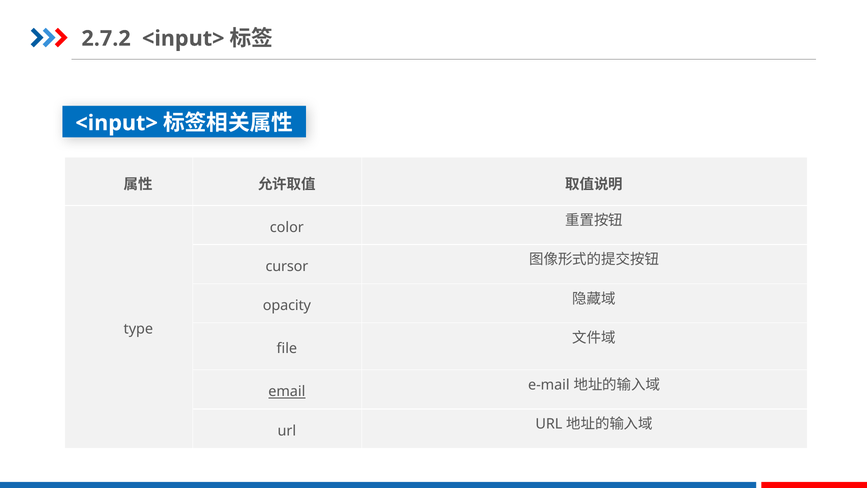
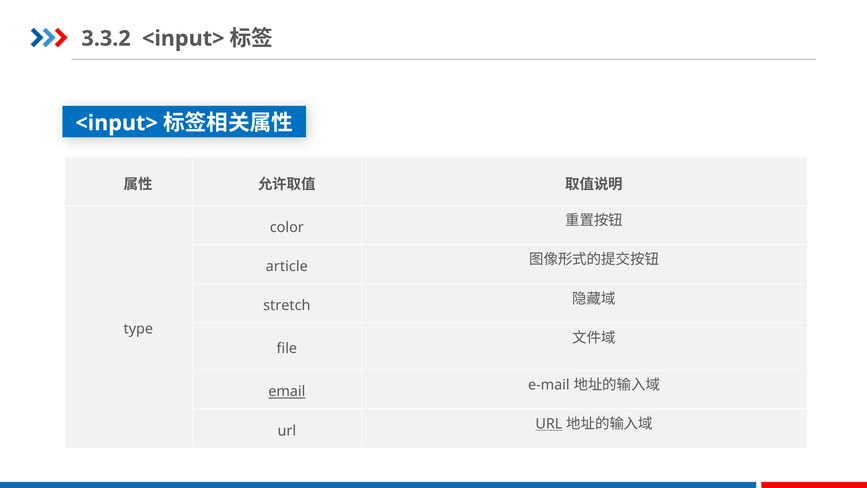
2.7.2: 2.7.2 -> 3.3.2 (106, 39)
cursor: cursor -> article (287, 266)
opacity: opacity -> stretch (287, 305)
URL underline: none -> present (549, 424)
